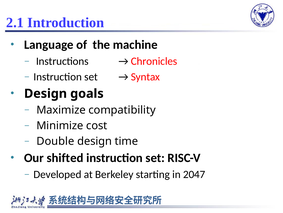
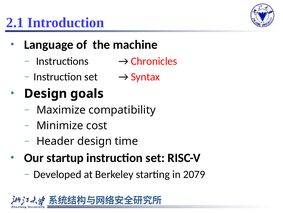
Double: Double -> Header (55, 141)
shifted: shifted -> startup (65, 157)
2047: 2047 -> 2079 (194, 174)
